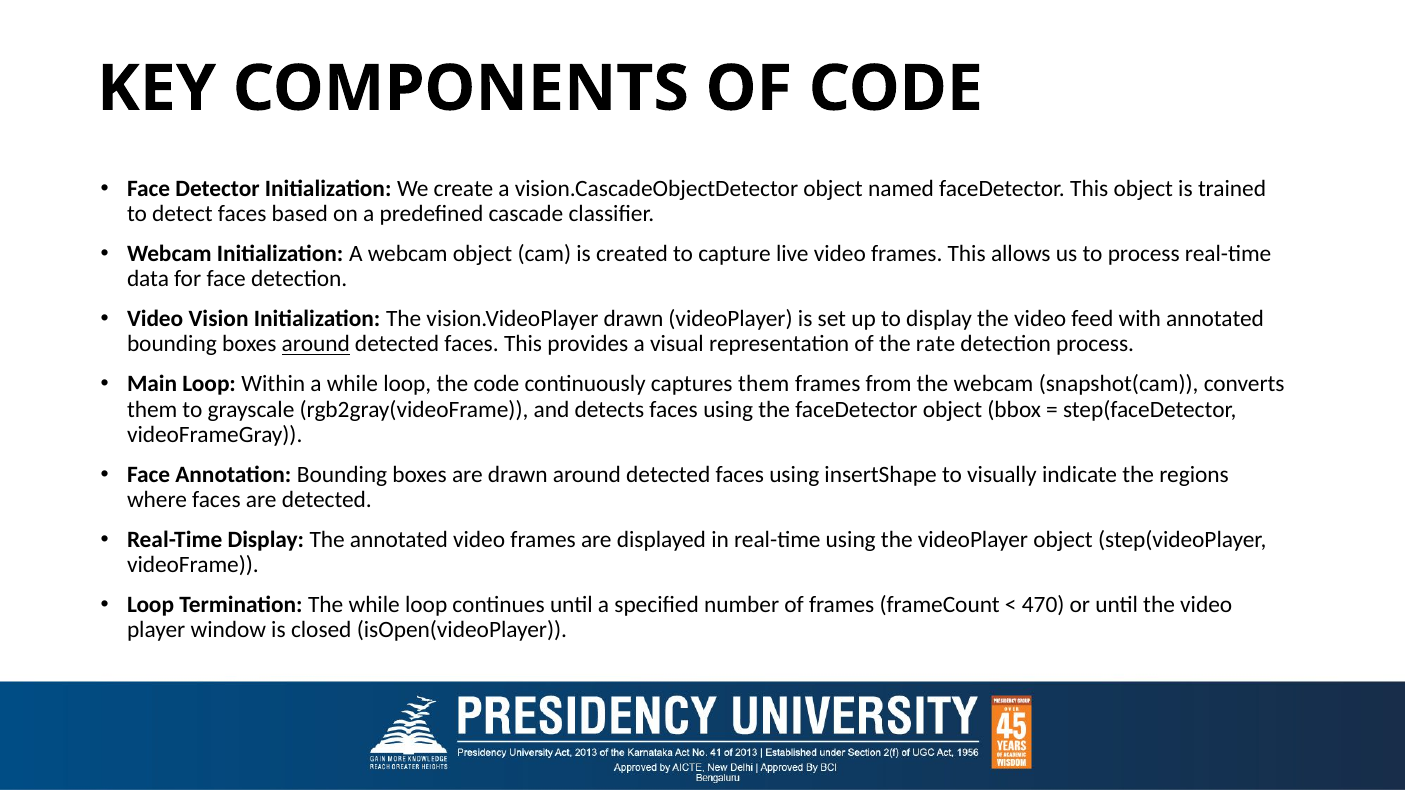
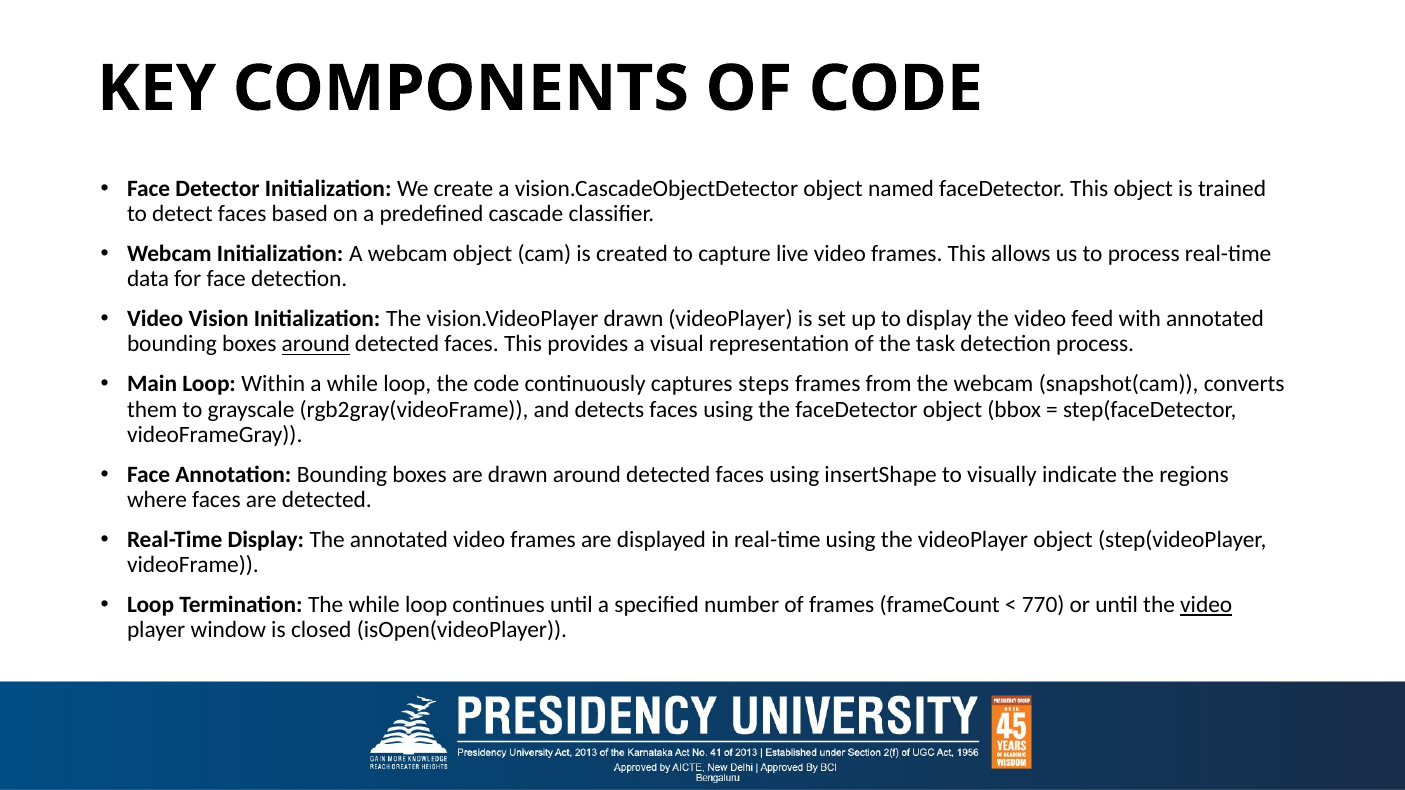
rate: rate -> task (936, 344)
captures them: them -> steps (764, 384)
470: 470 -> 770 (1043, 605)
video underline: none -> present (1206, 605)
